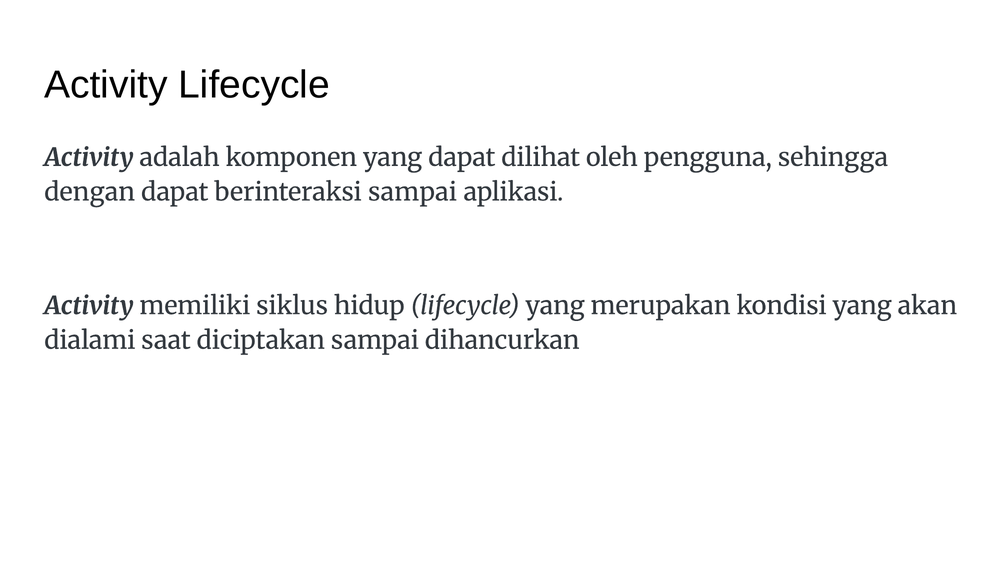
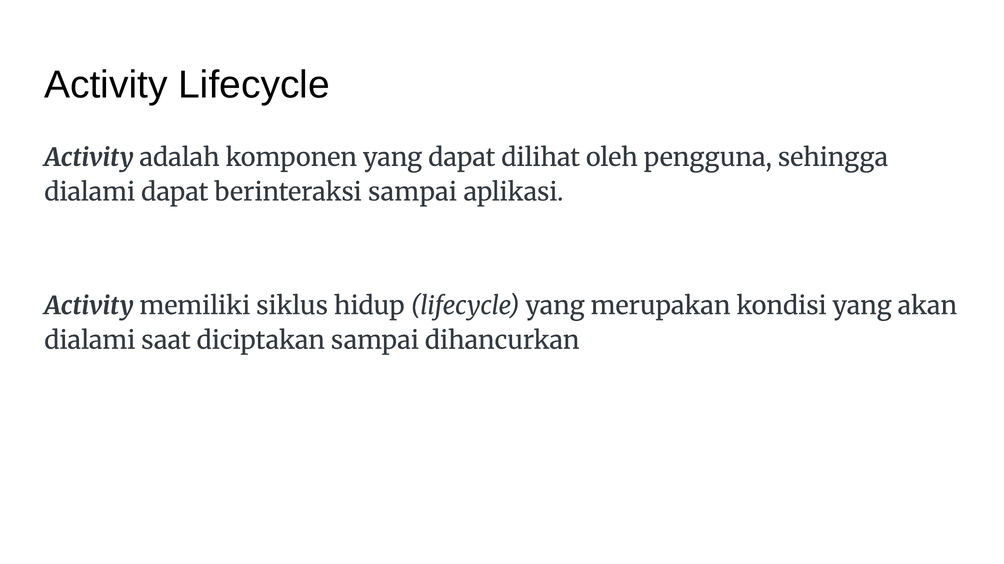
dengan: dengan -> dialami (90, 193)
